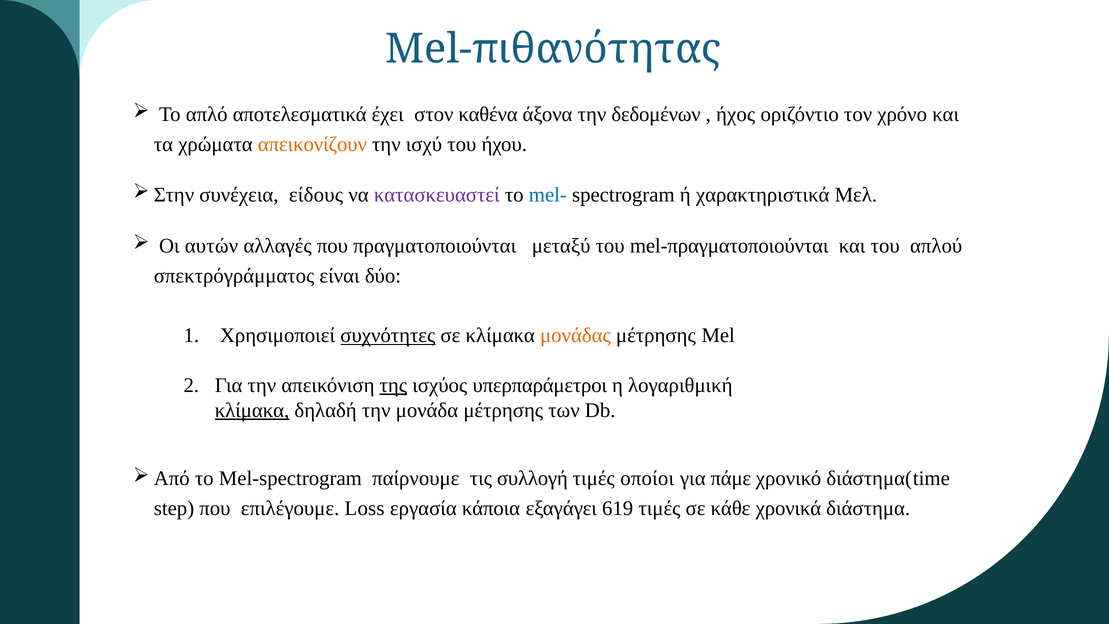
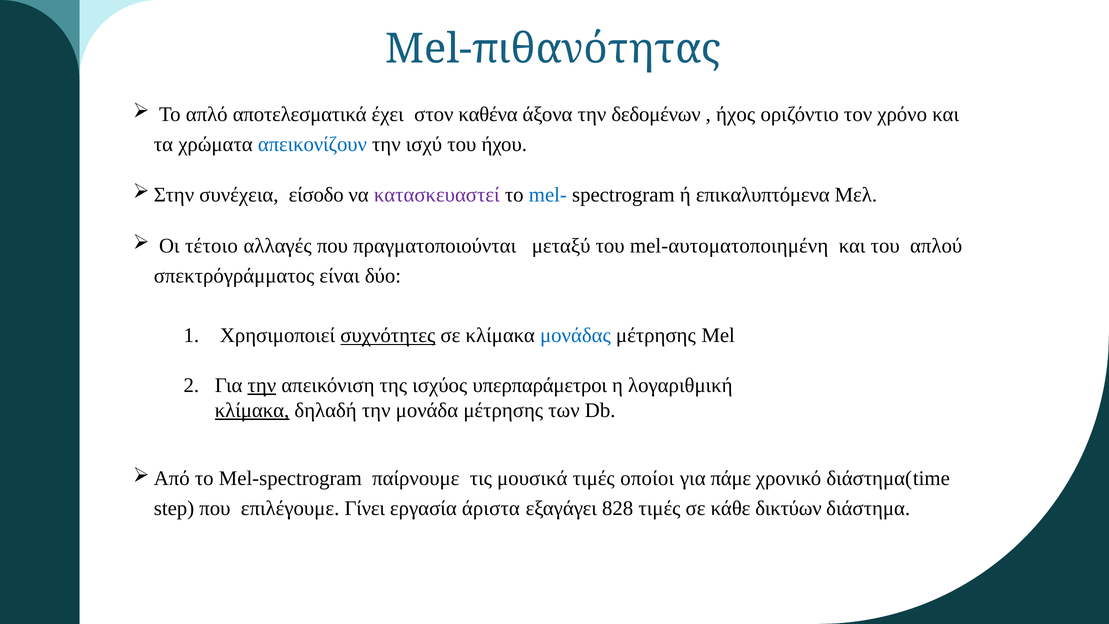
απεικονίζουν colour: orange -> blue (312, 144)
είδους: είδους -> είσοδο (316, 195)
χαρακτηριστικά: χαρακτηριστικά -> επικαλυπτόμενα (763, 195)
αυτών: αυτών -> τέτοιο (211, 246)
mel-πραγματοποιούνται: mel-πραγματοποιούνται -> mel-αυτοματοποιημένη (729, 246)
μονάδας colour: orange -> blue (575, 335)
την underline: none -> present (262, 385)
της underline: present -> none (393, 385)
συλλογή: συλλογή -> μουσικά (532, 478)
Loss: Loss -> Γίνει (365, 508)
κάποια: κάποια -> άριστα (491, 508)
619: 619 -> 828 (618, 508)
χρονικά: χρονικά -> δικτύων (788, 508)
